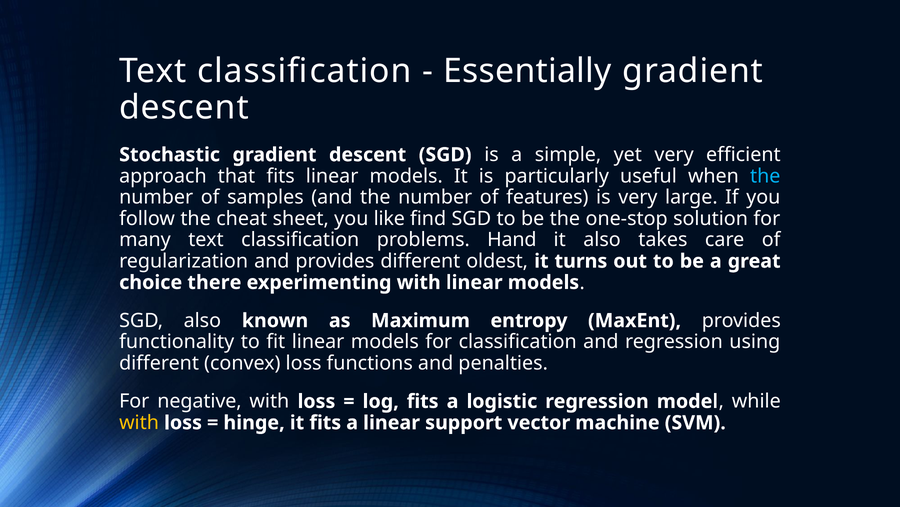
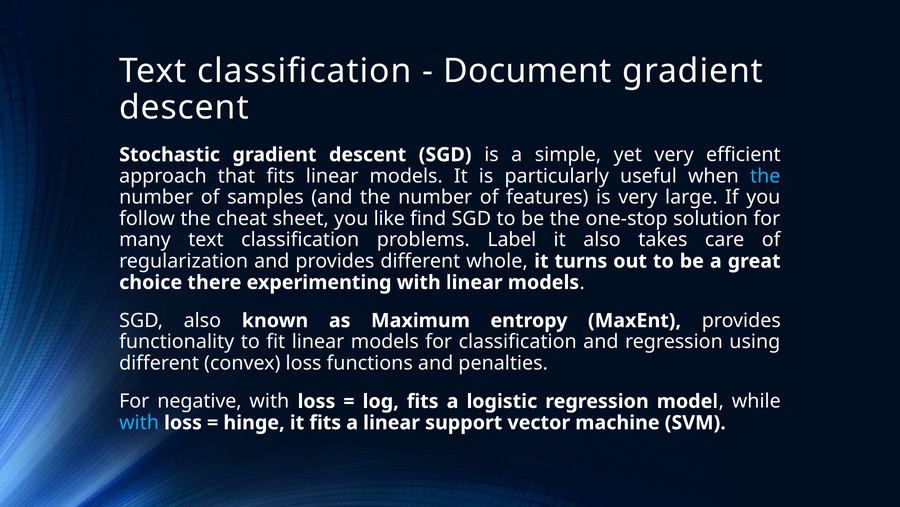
Essentially: Essentially -> Document (527, 71)
Hand: Hand -> Label (512, 240)
oldest: oldest -> whole (497, 261)
with colour: yellow -> light blue (139, 422)
